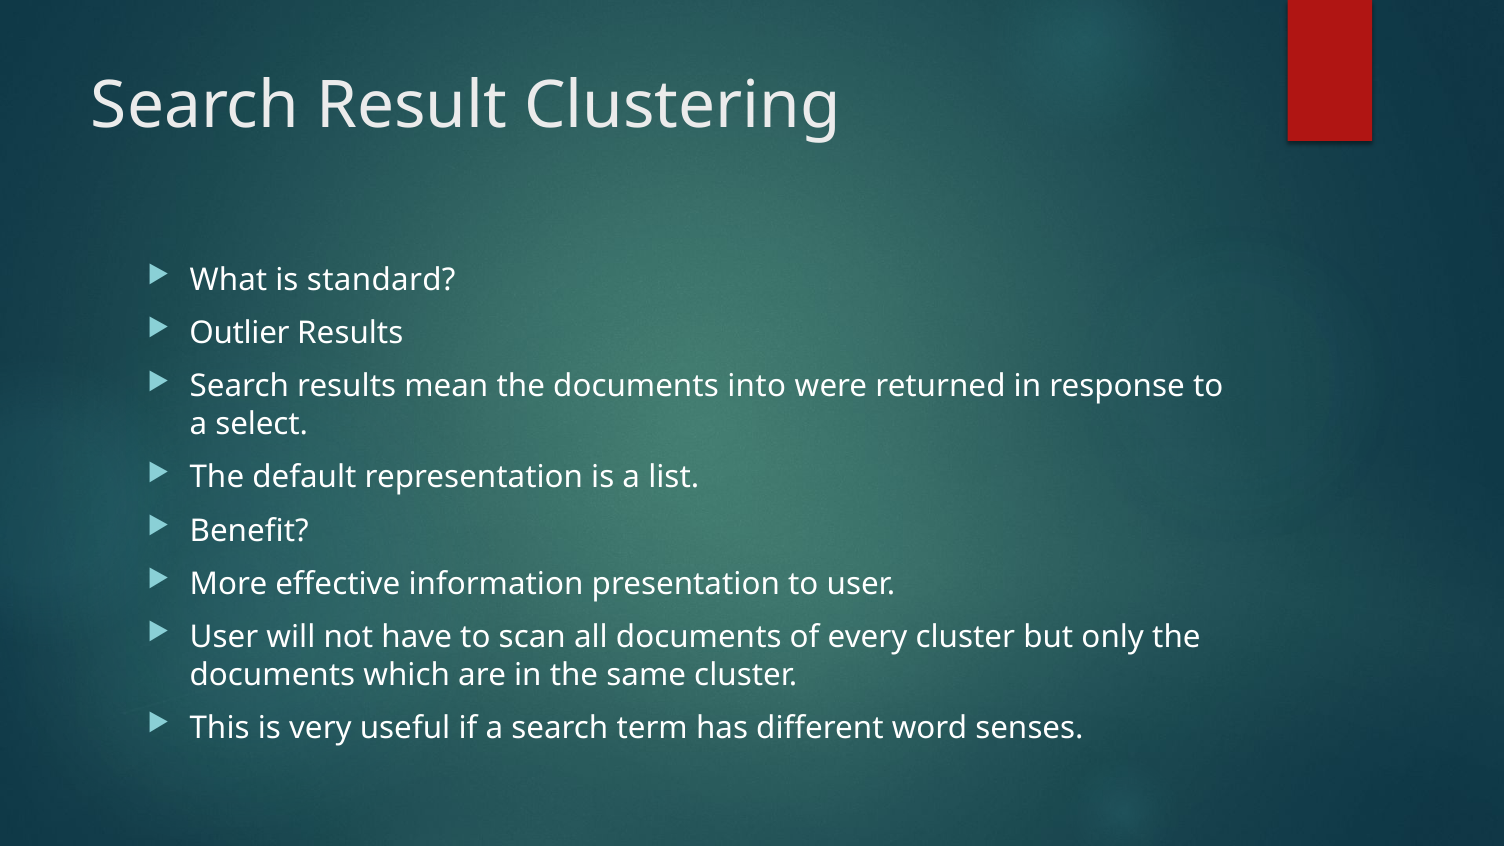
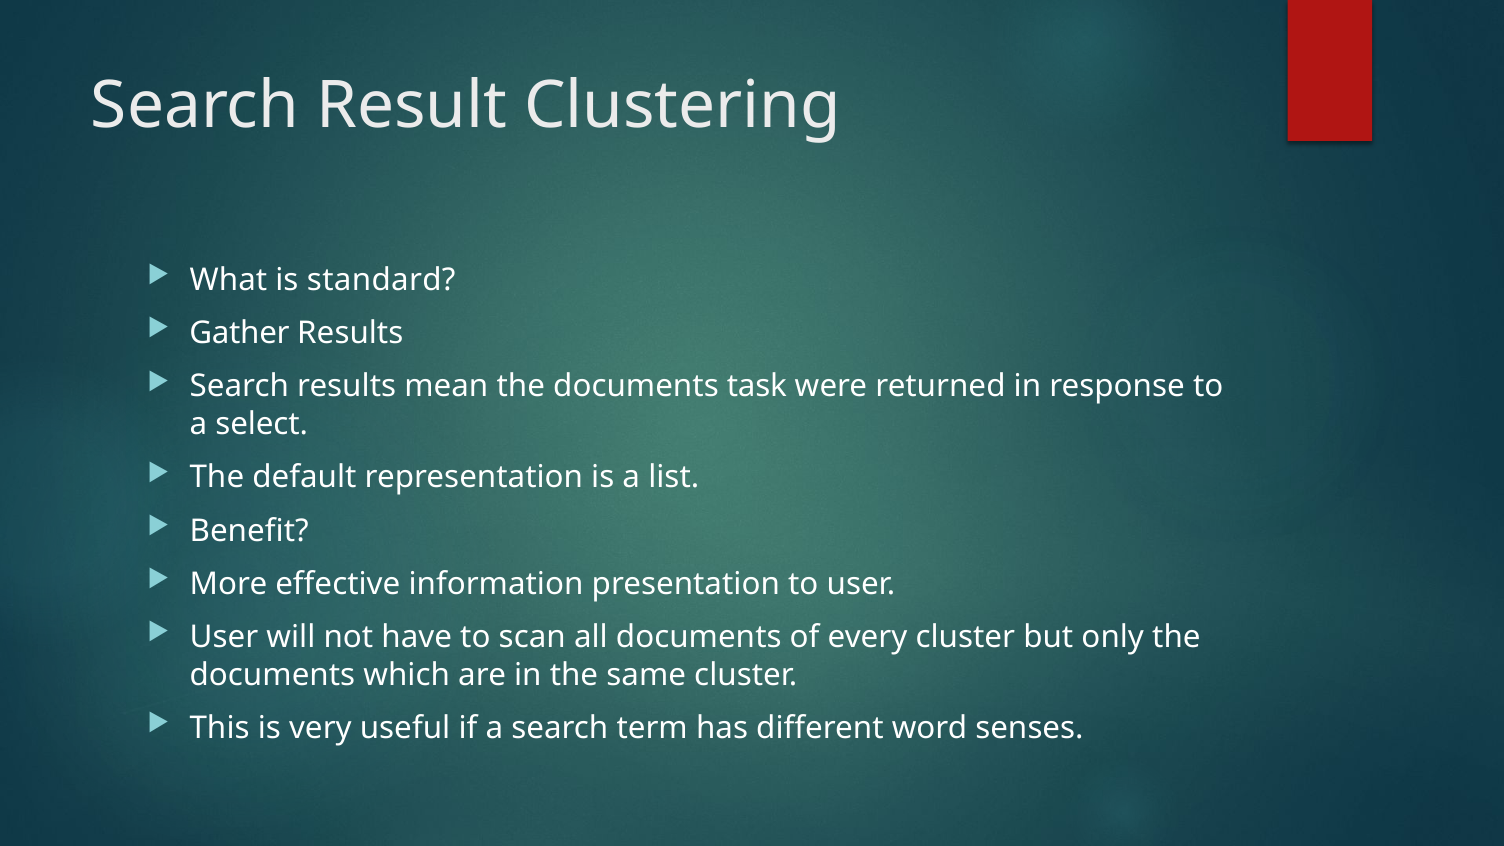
Outlier: Outlier -> Gather (240, 333)
into: into -> task (757, 386)
